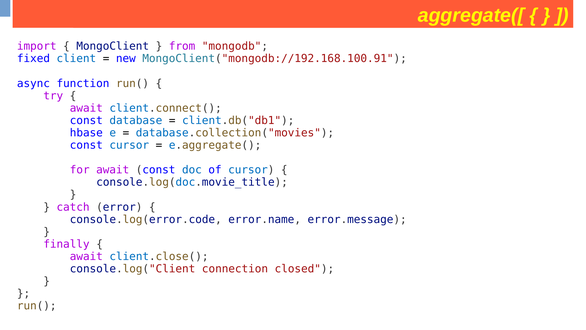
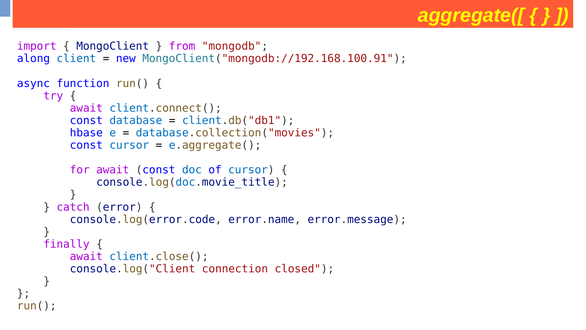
fixed: fixed -> along (33, 59)
